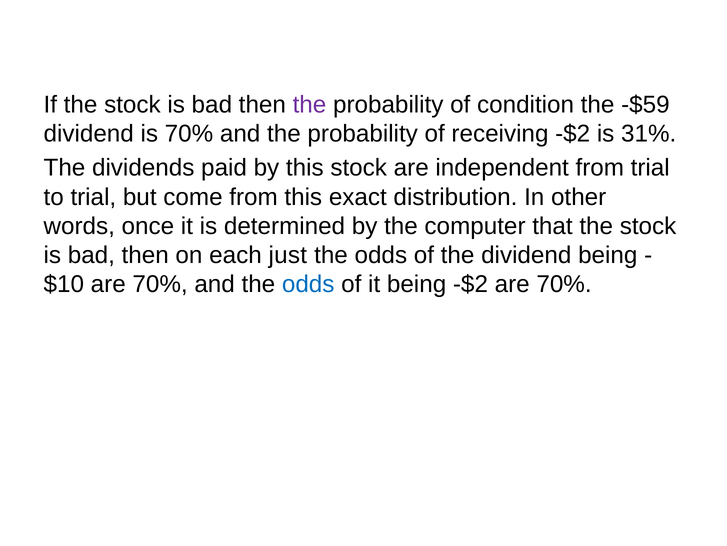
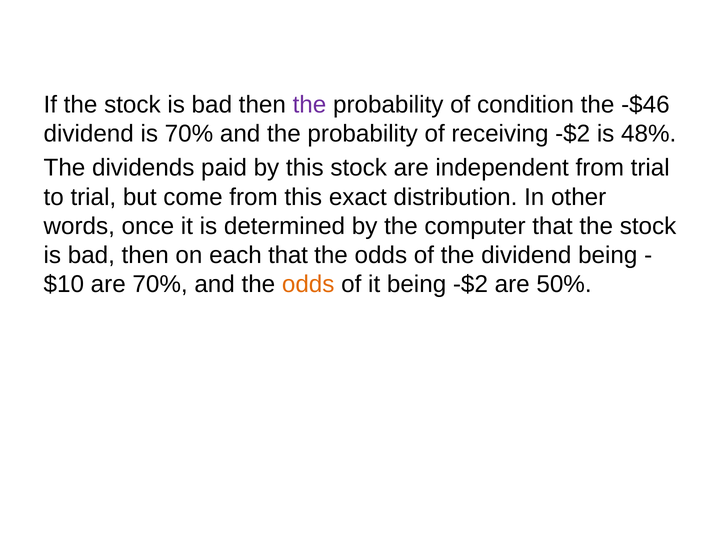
-$59: -$59 -> -$46 (645, 105)
31%: 31% -> 48% (649, 134)
each just: just -> that (288, 255)
odds colour: blue -> orange (308, 284)
-$2 are 70%: 70% -> 50% (564, 284)
